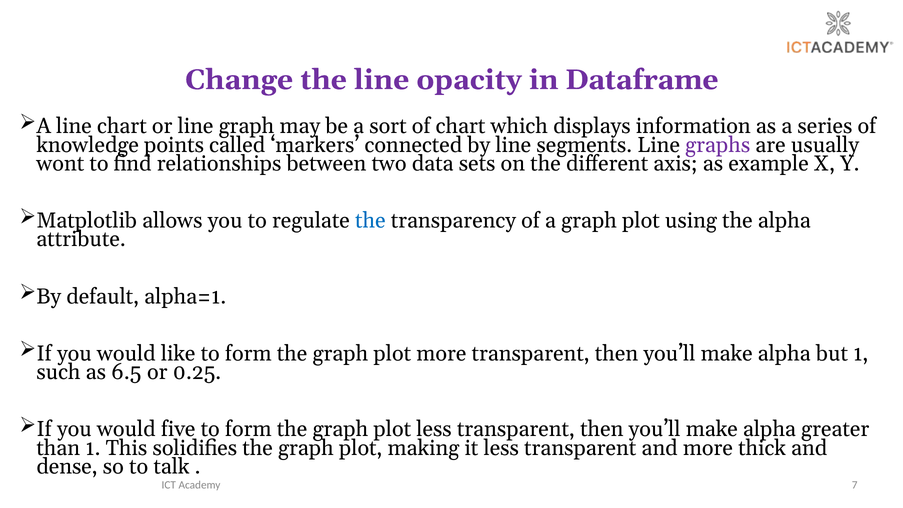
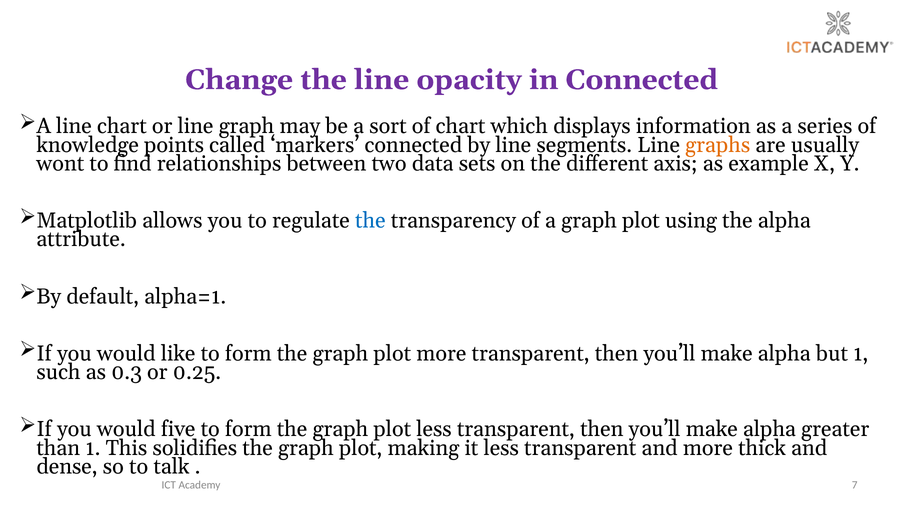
in Dataframe: Dataframe -> Connected (642, 80)
graphs colour: purple -> orange (718, 145)
6.5: 6.5 -> 0.3 (127, 372)
